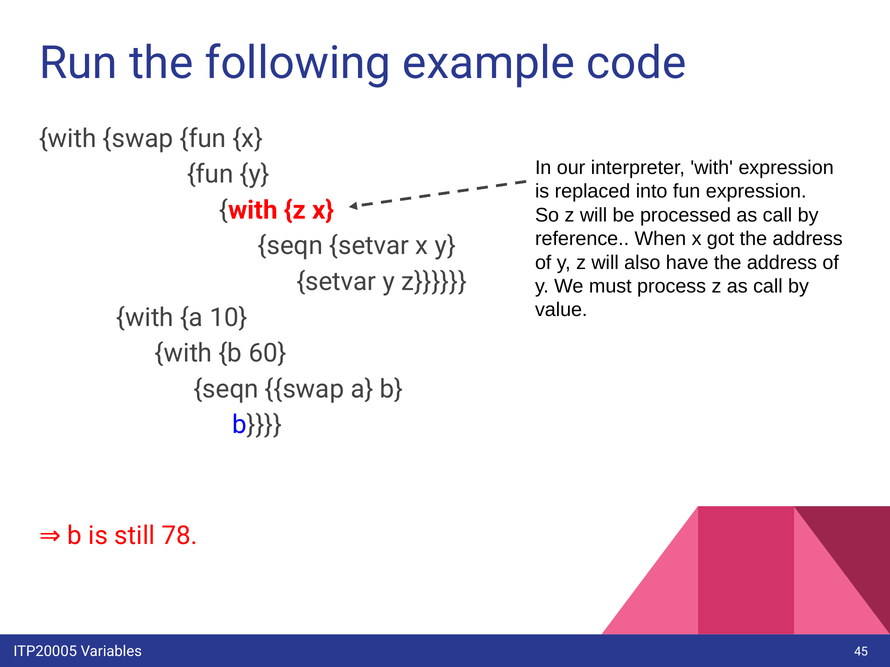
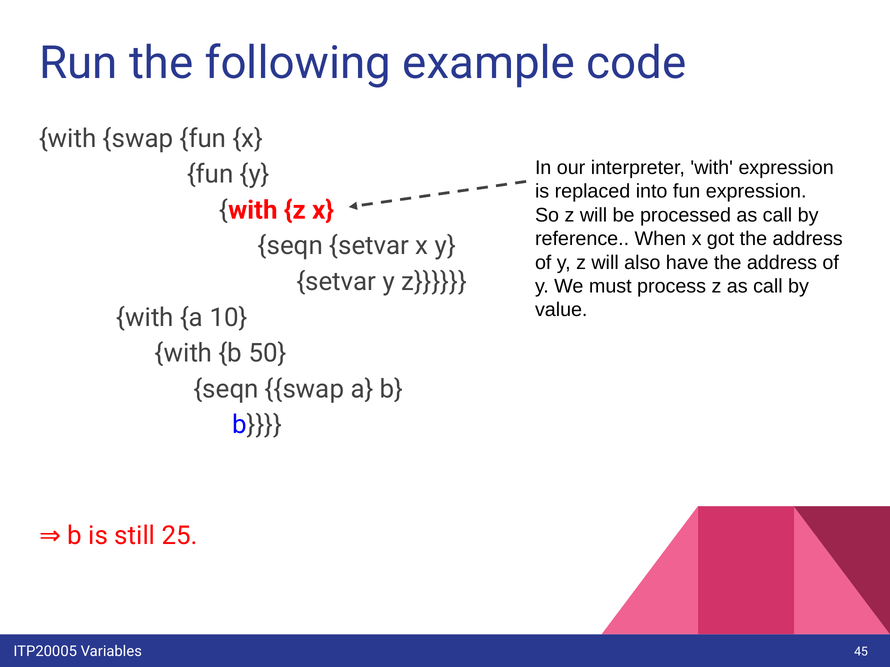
60: 60 -> 50 (268, 353)
78: 78 -> 25 (180, 536)
